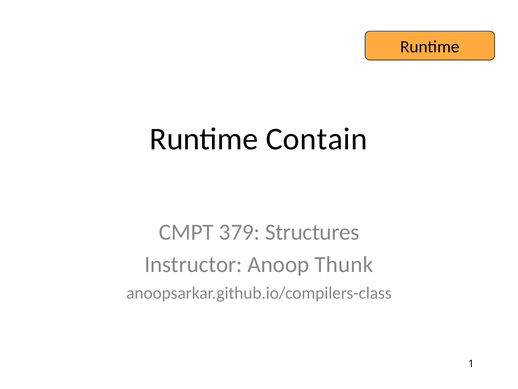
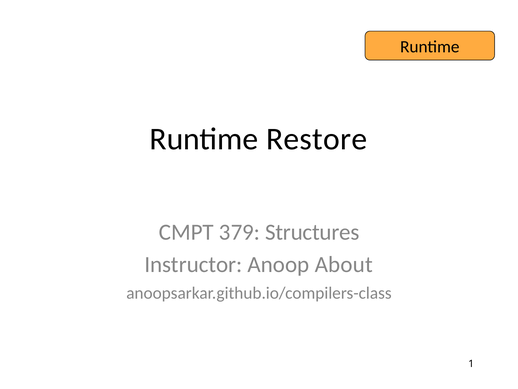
Contain: Contain -> Restore (317, 139)
Thunk: Thunk -> About (344, 264)
